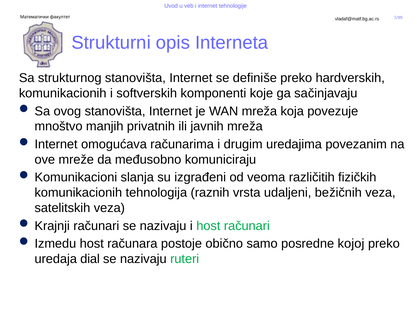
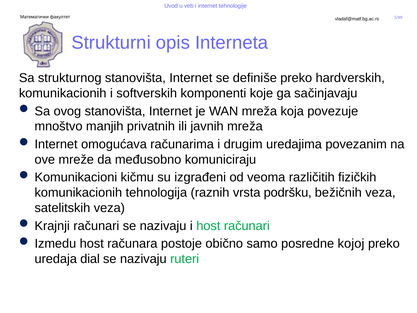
slanja: slanja -> kičmu (137, 177)
udaljeni: udaljeni -> podršku (288, 193)
